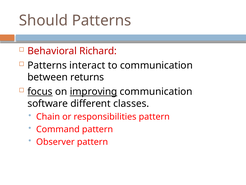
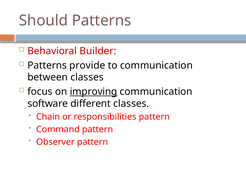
Richard: Richard -> Builder (98, 51)
interact: interact -> provide (87, 65)
between returns: returns -> classes (87, 77)
focus underline: present -> none (40, 91)
